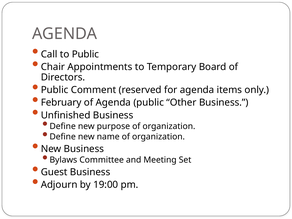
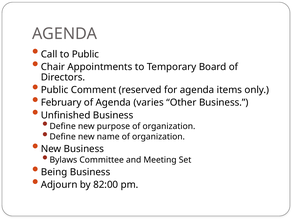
Agenda public: public -> varies (149, 103)
Guest: Guest -> Being (54, 172)
19:00: 19:00 -> 82:00 (106, 185)
